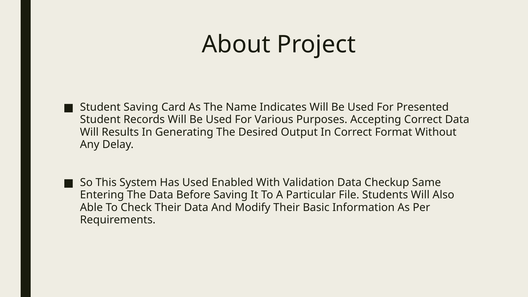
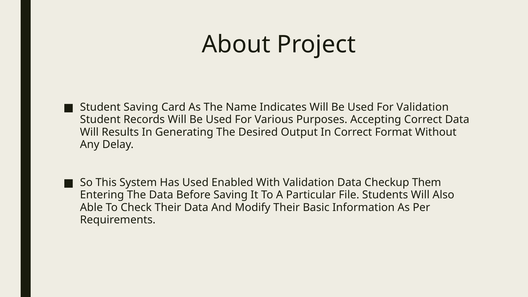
For Presented: Presented -> Validation (423, 107)
Same: Same -> Them (427, 183)
